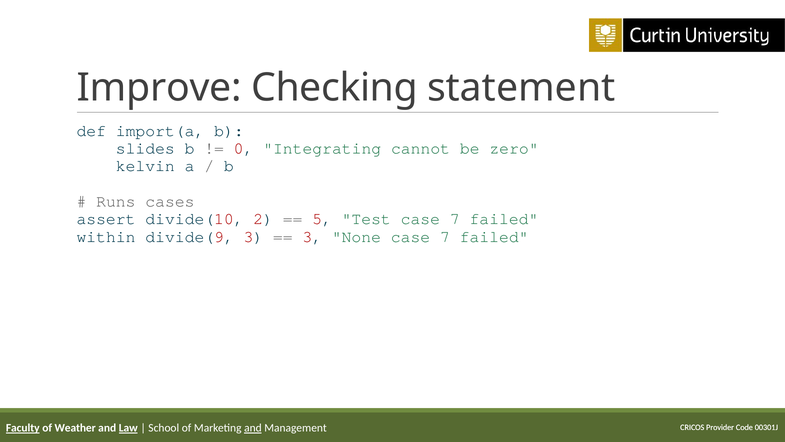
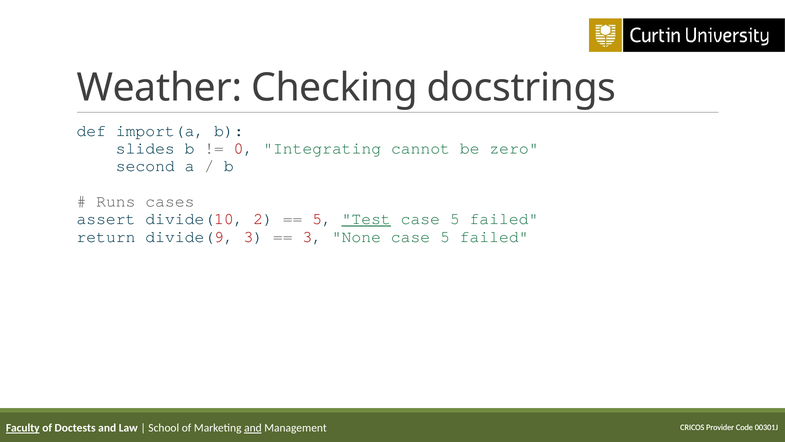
Improve: Improve -> Weather (159, 88)
statement: statement -> docstrings (521, 88)
kelvin: kelvin -> second (145, 166)
Test underline: none -> present (366, 219)
7: 7 -> 5 (455, 219)
within: within -> return (106, 236)
7: 7 -> 5 (445, 236)
Weather: Weather -> Doctests (75, 428)
Law underline: present -> none (128, 428)
